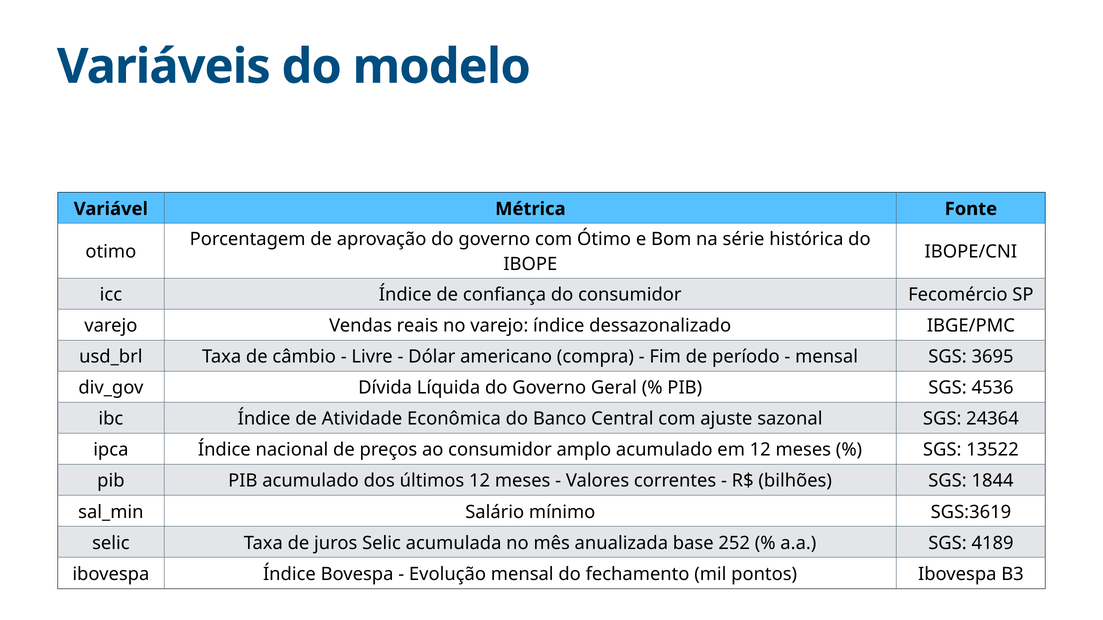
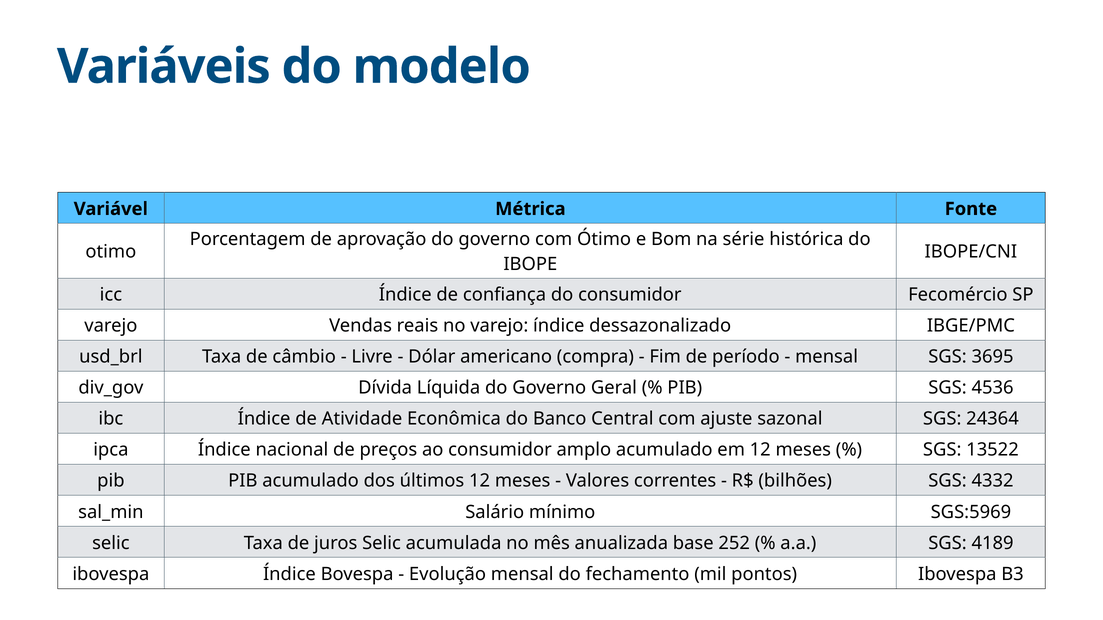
1844: 1844 -> 4332 (993, 481)
SGS:3619: SGS:3619 -> SGS:5969 (971, 512)
